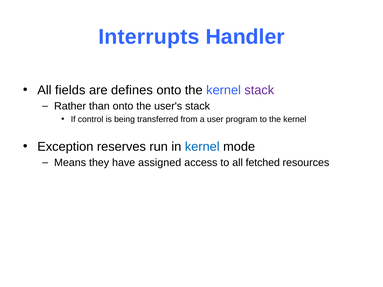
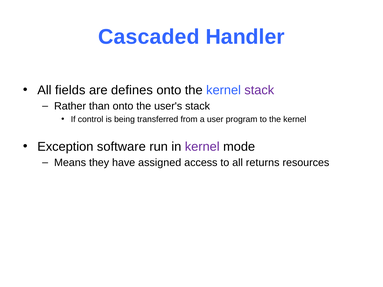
Interrupts: Interrupts -> Cascaded (149, 37)
reserves: reserves -> software (121, 147)
kernel colour: blue -> purple (202, 147)
fetched: fetched -> returns (263, 163)
